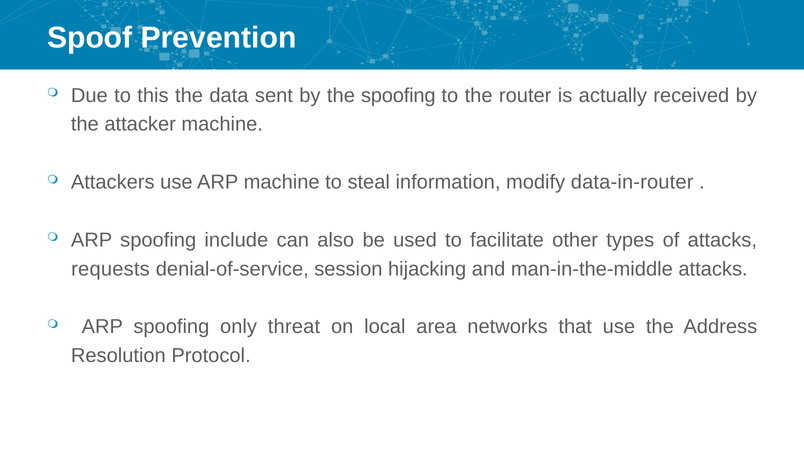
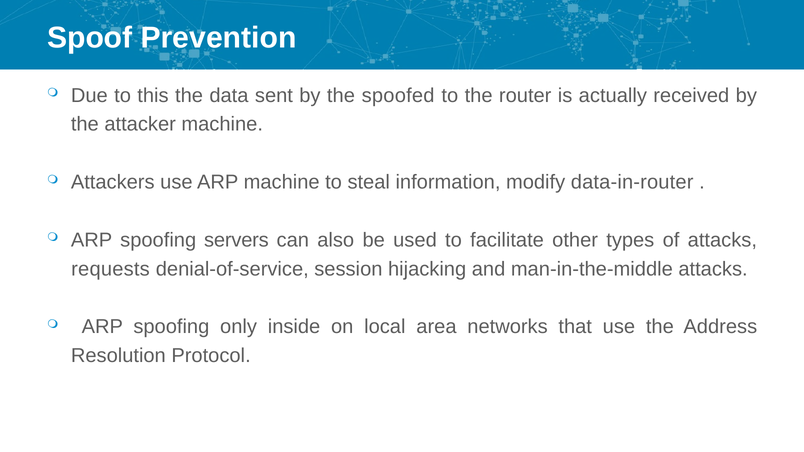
the spoofing: spoofing -> spoofed (398, 95)
include: include -> servers (236, 240)
threat: threat -> inside (294, 327)
